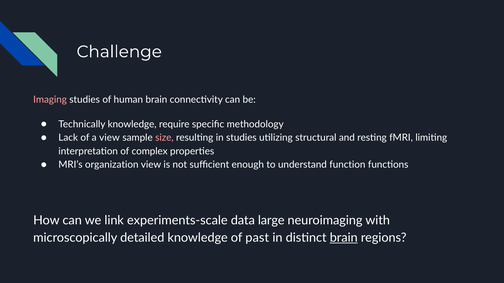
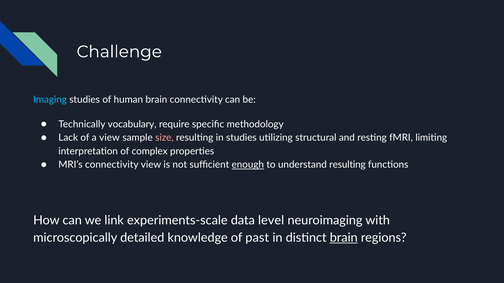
Imaging colour: pink -> light blue (50, 100)
Technically knowledge: knowledge -> vocabulary (132, 124)
MRI’s organization: organization -> connectivity (112, 165)
enough underline: none -> present (248, 165)
understand function: function -> resulting (347, 165)
large: large -> level (271, 221)
